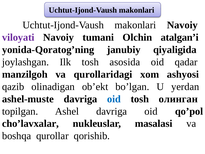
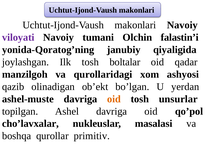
atalgan’i: atalgan’i -> falastin’i (180, 37)
asosida: asosida -> boltalar (125, 62)
oid colour: blue -> orange (114, 99)
олинган: олинган -> unsurlar (178, 99)
qorishib: qorishib -> primitiv (92, 136)
